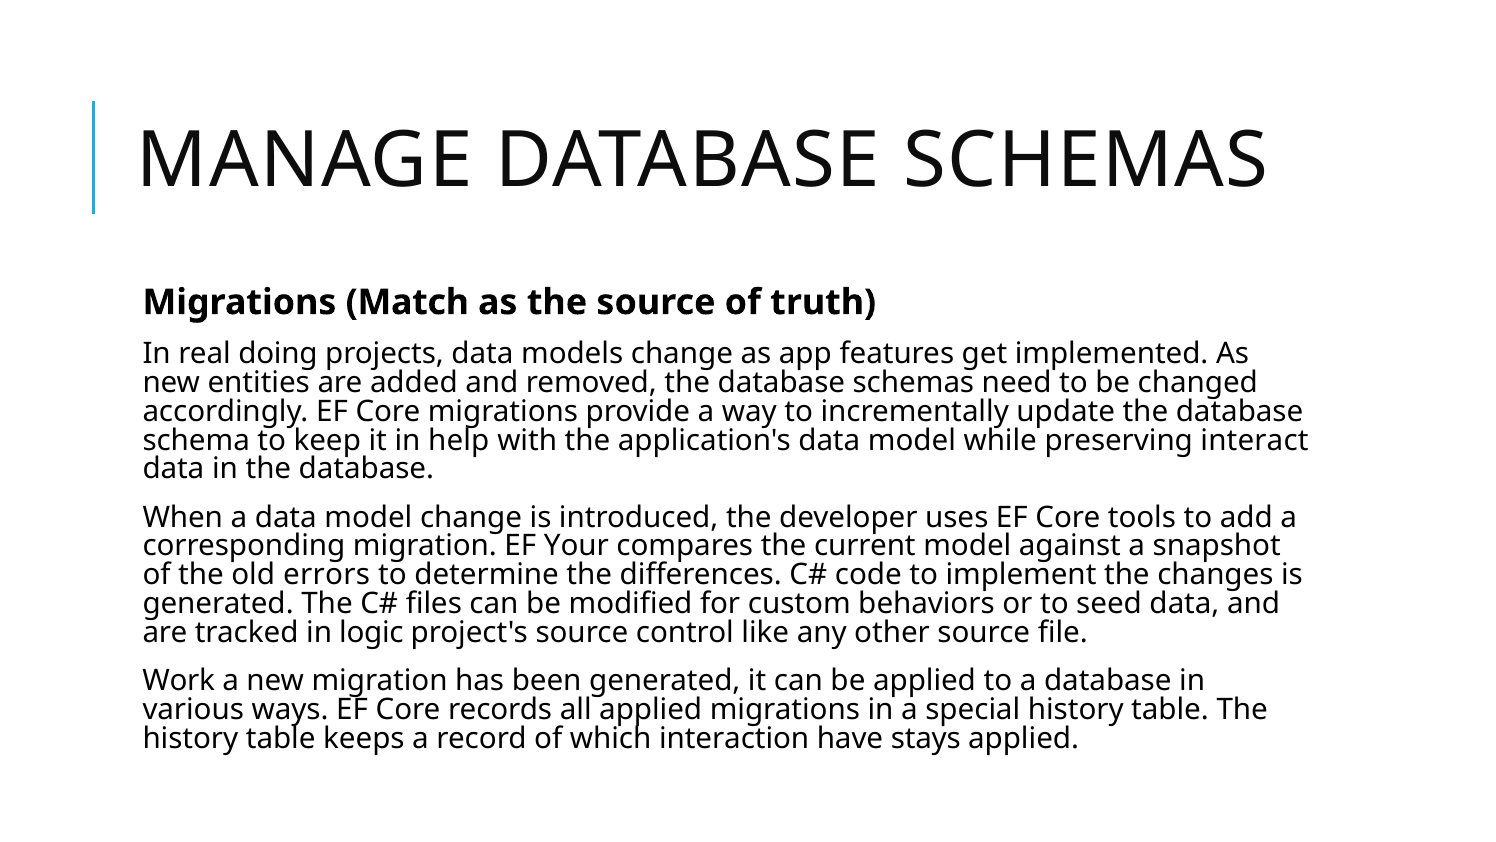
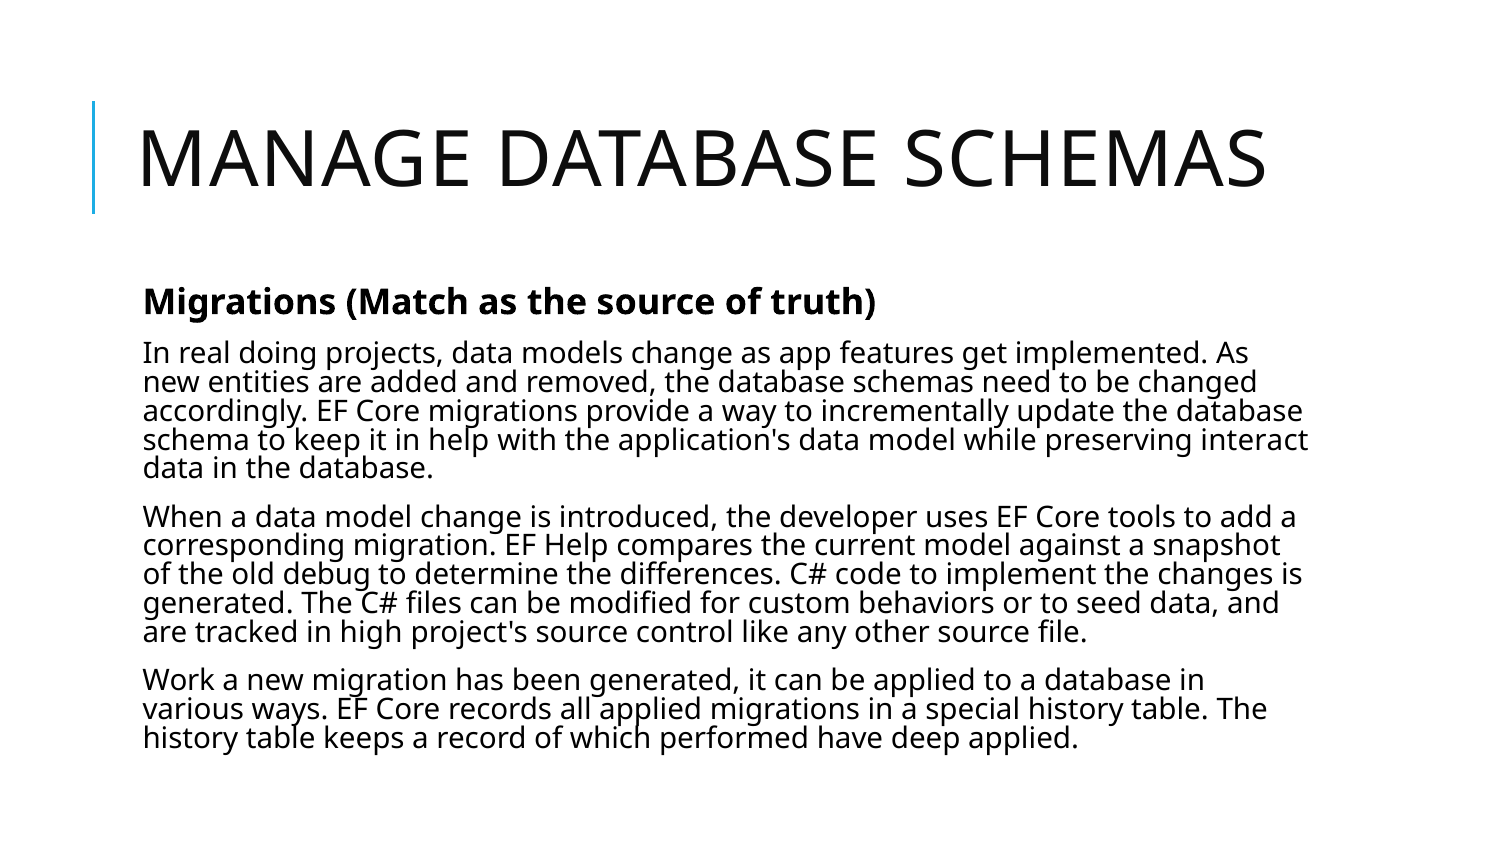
EF Your: Your -> Help (576, 546)
errors: errors -> debug (327, 575)
logic: logic -> high (371, 632)
interaction: interaction -> performed (734, 738)
stays: stays -> deep (926, 738)
